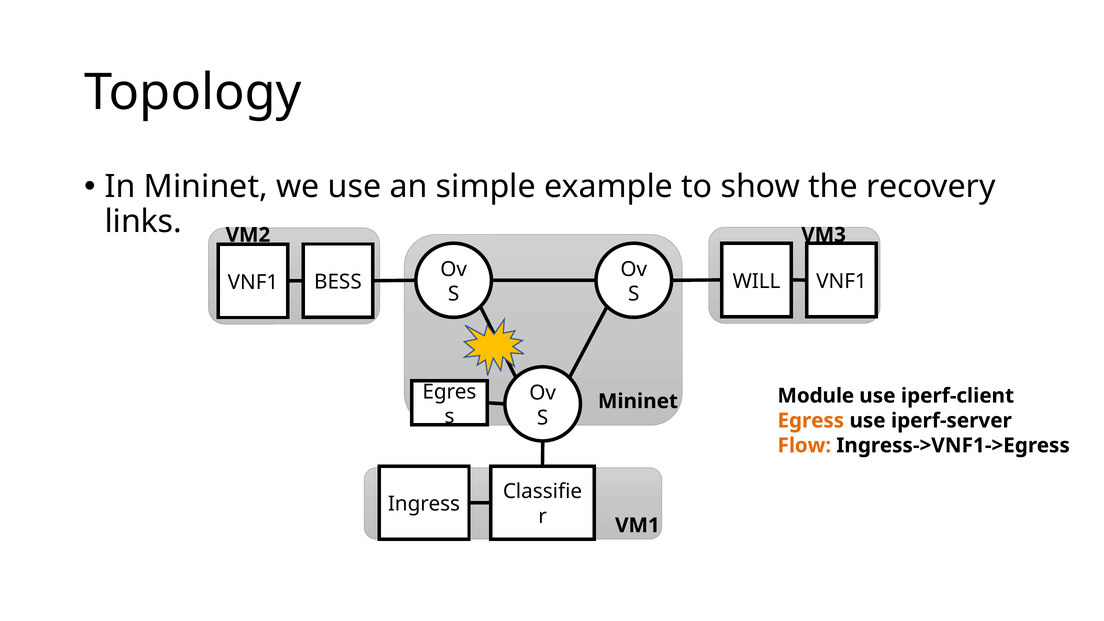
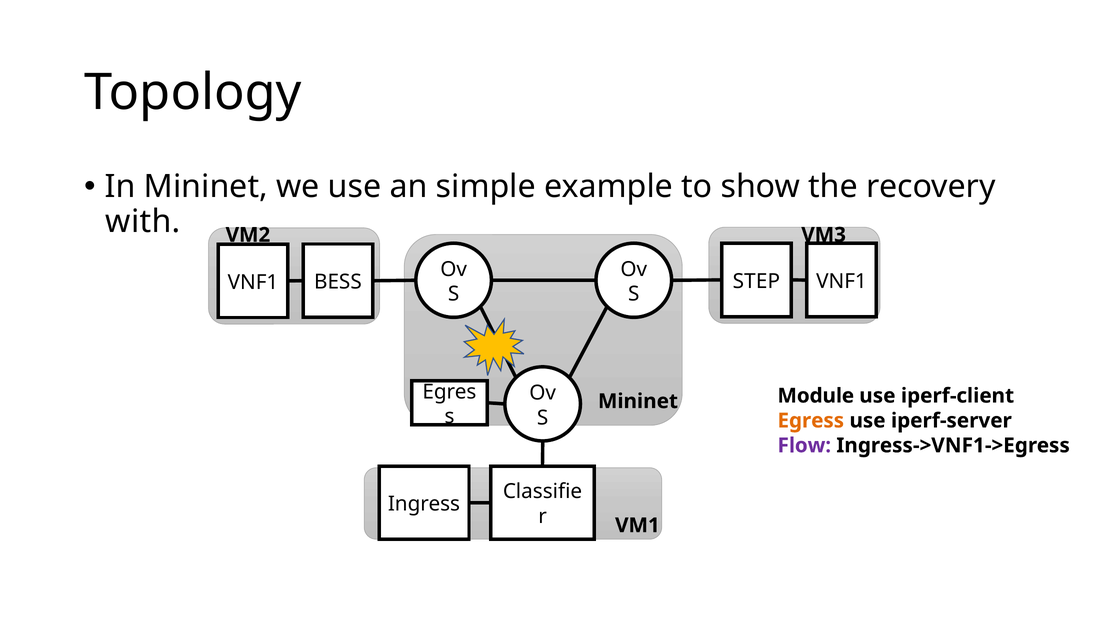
links: links -> with (143, 221)
WILL: WILL -> STEP (756, 281)
Flow colour: orange -> purple (804, 445)
